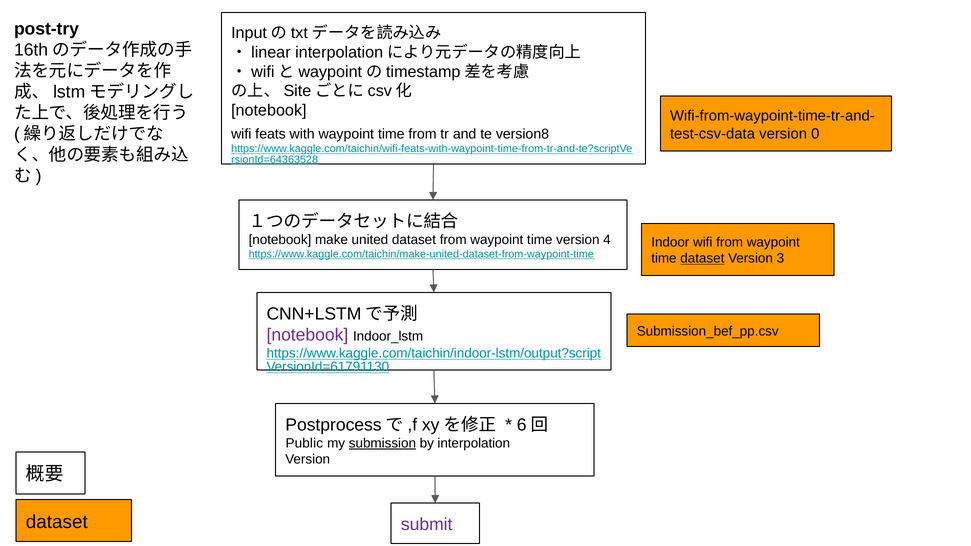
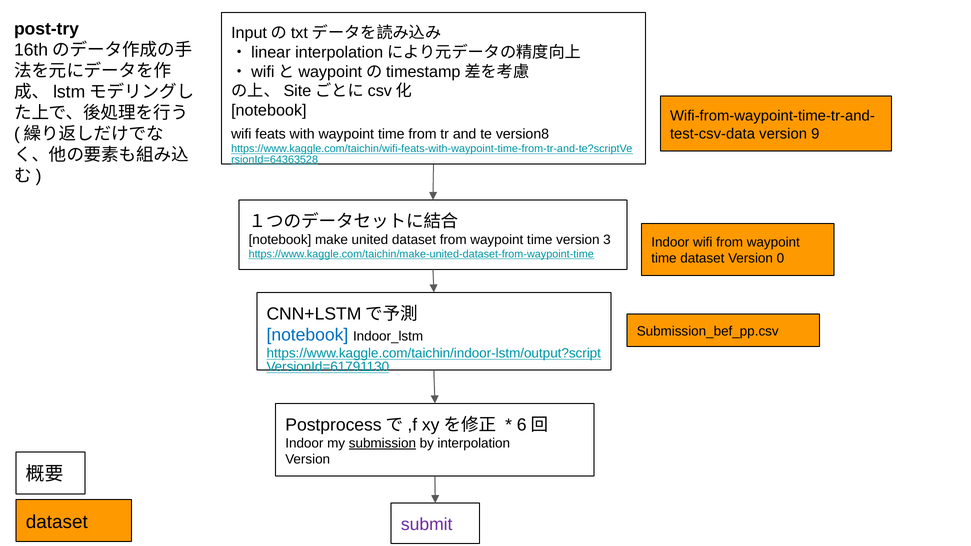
0: 0 -> 9 (815, 134)
4: 4 -> 3 (607, 240)
dataset underline: present -> none (702, 259)
3: 3 -> 0 (780, 259)
notebook colour: purple -> blue (307, 335)
Public: Public -> Indoor (304, 443)
